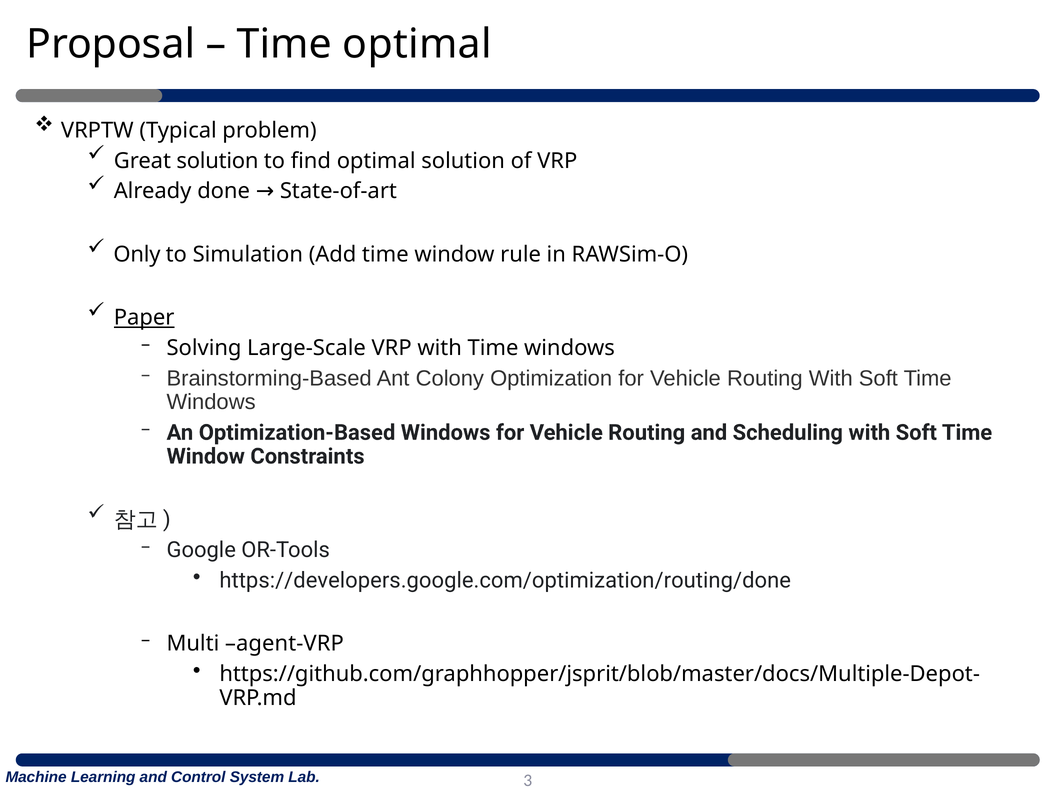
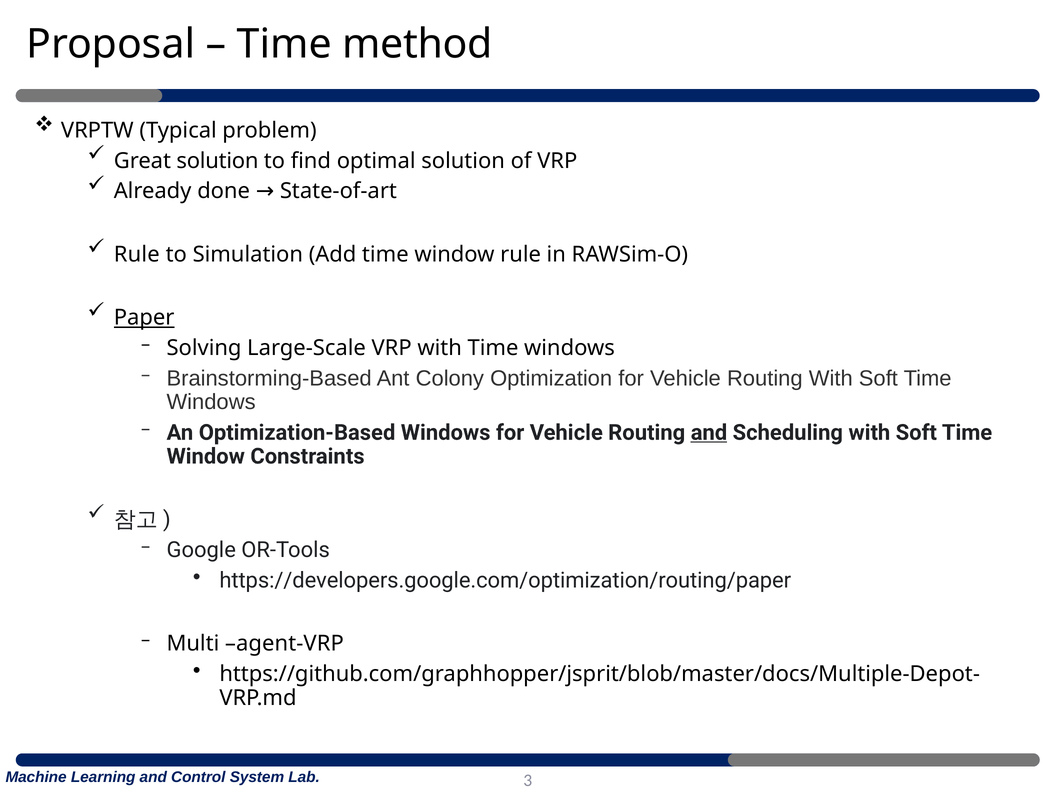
Time optimal: optimal -> method (417, 44)
Only: Only -> Rule (137, 254)
and underline: none -> present (709, 433)
https://developers.google.com/optimization/routing/done: https://developers.google.com/optimization/routing/done -> https://developers.google.com/optimization/routing/paper (505, 580)
